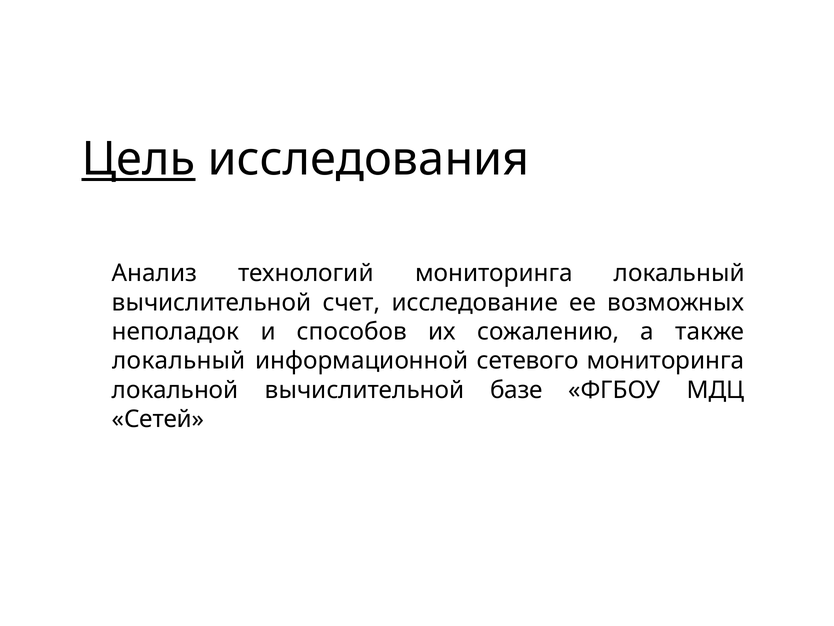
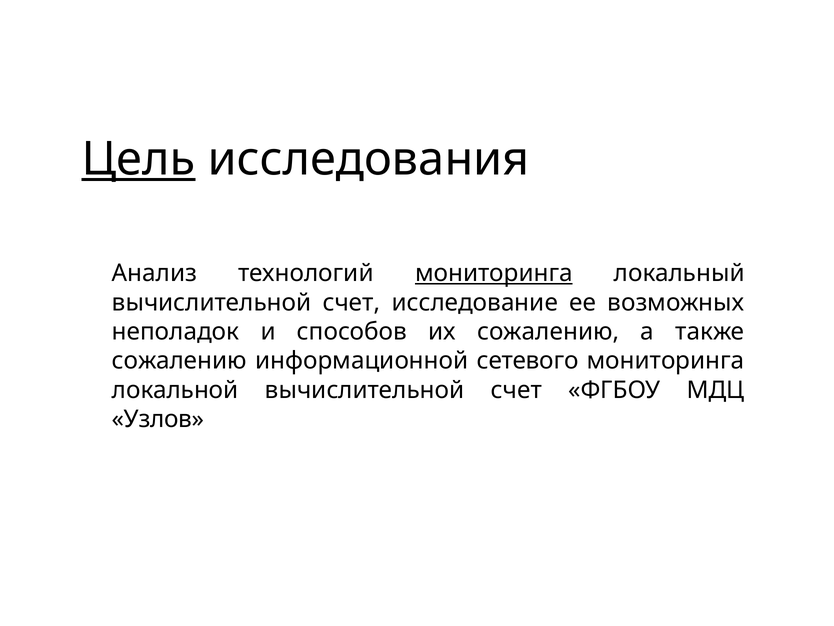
мониторинга underline: none -> present (494, 273)
локальный: локальный -> сожалению (179, 361)
локальной вычислительной базе: базе -> счет (516, 390)
Сетей: Сетей -> Узлов (158, 419)
